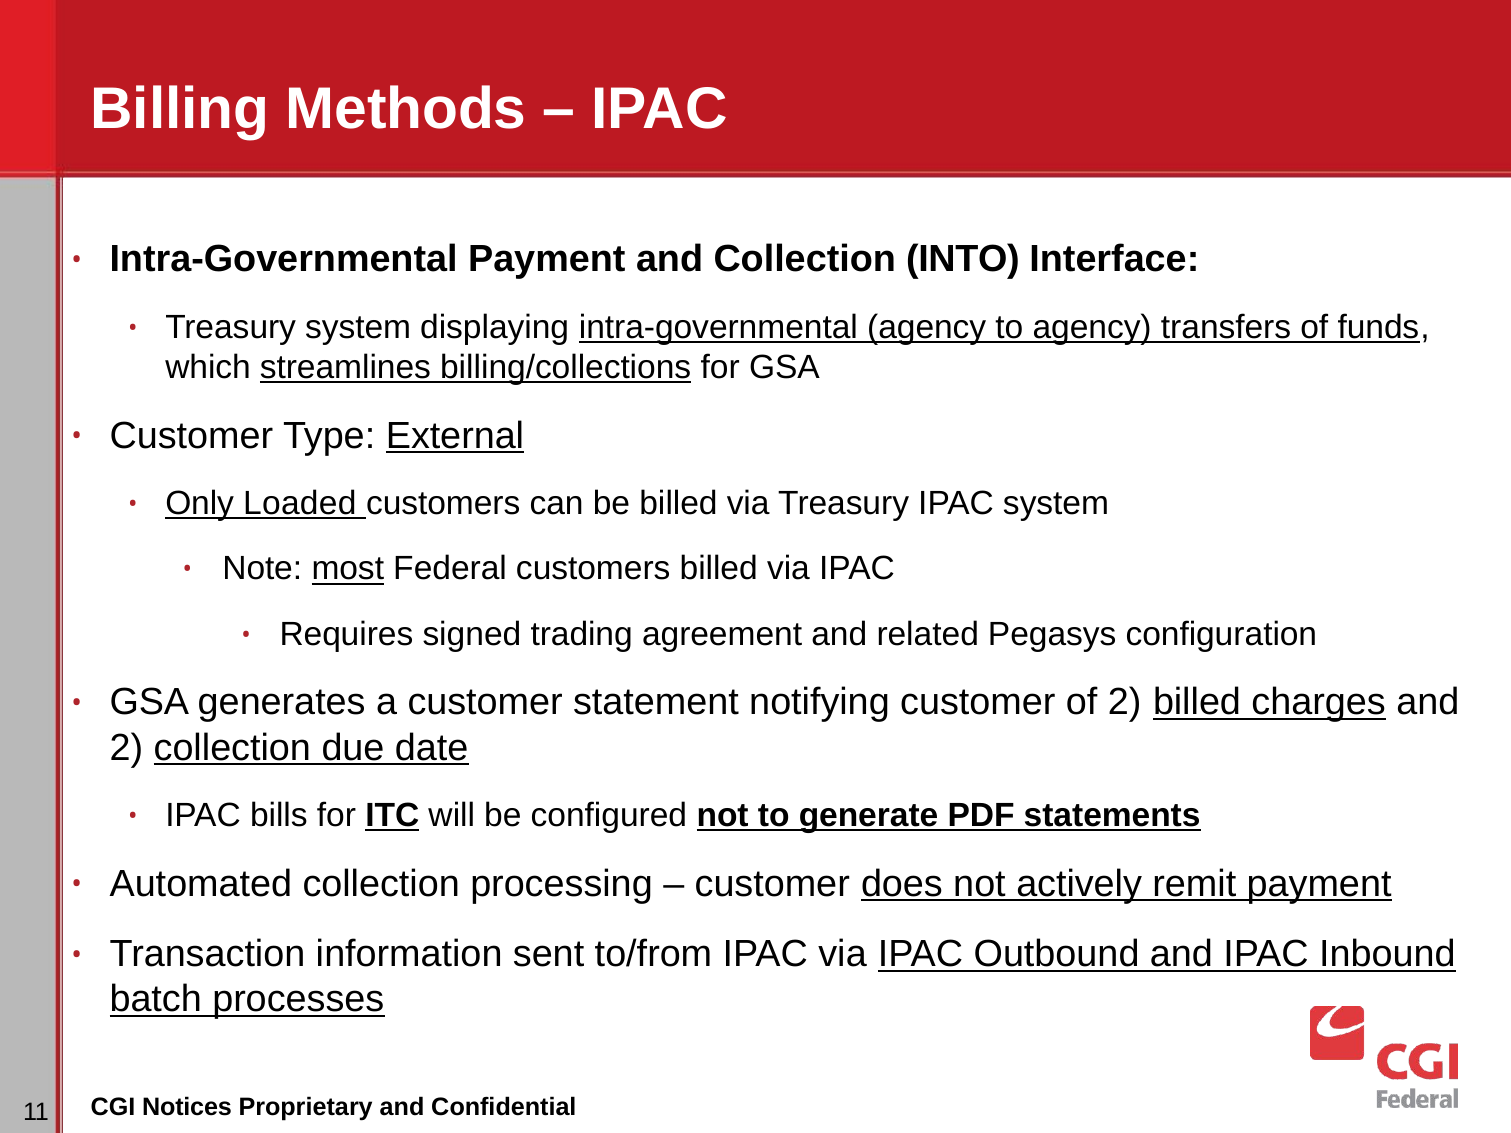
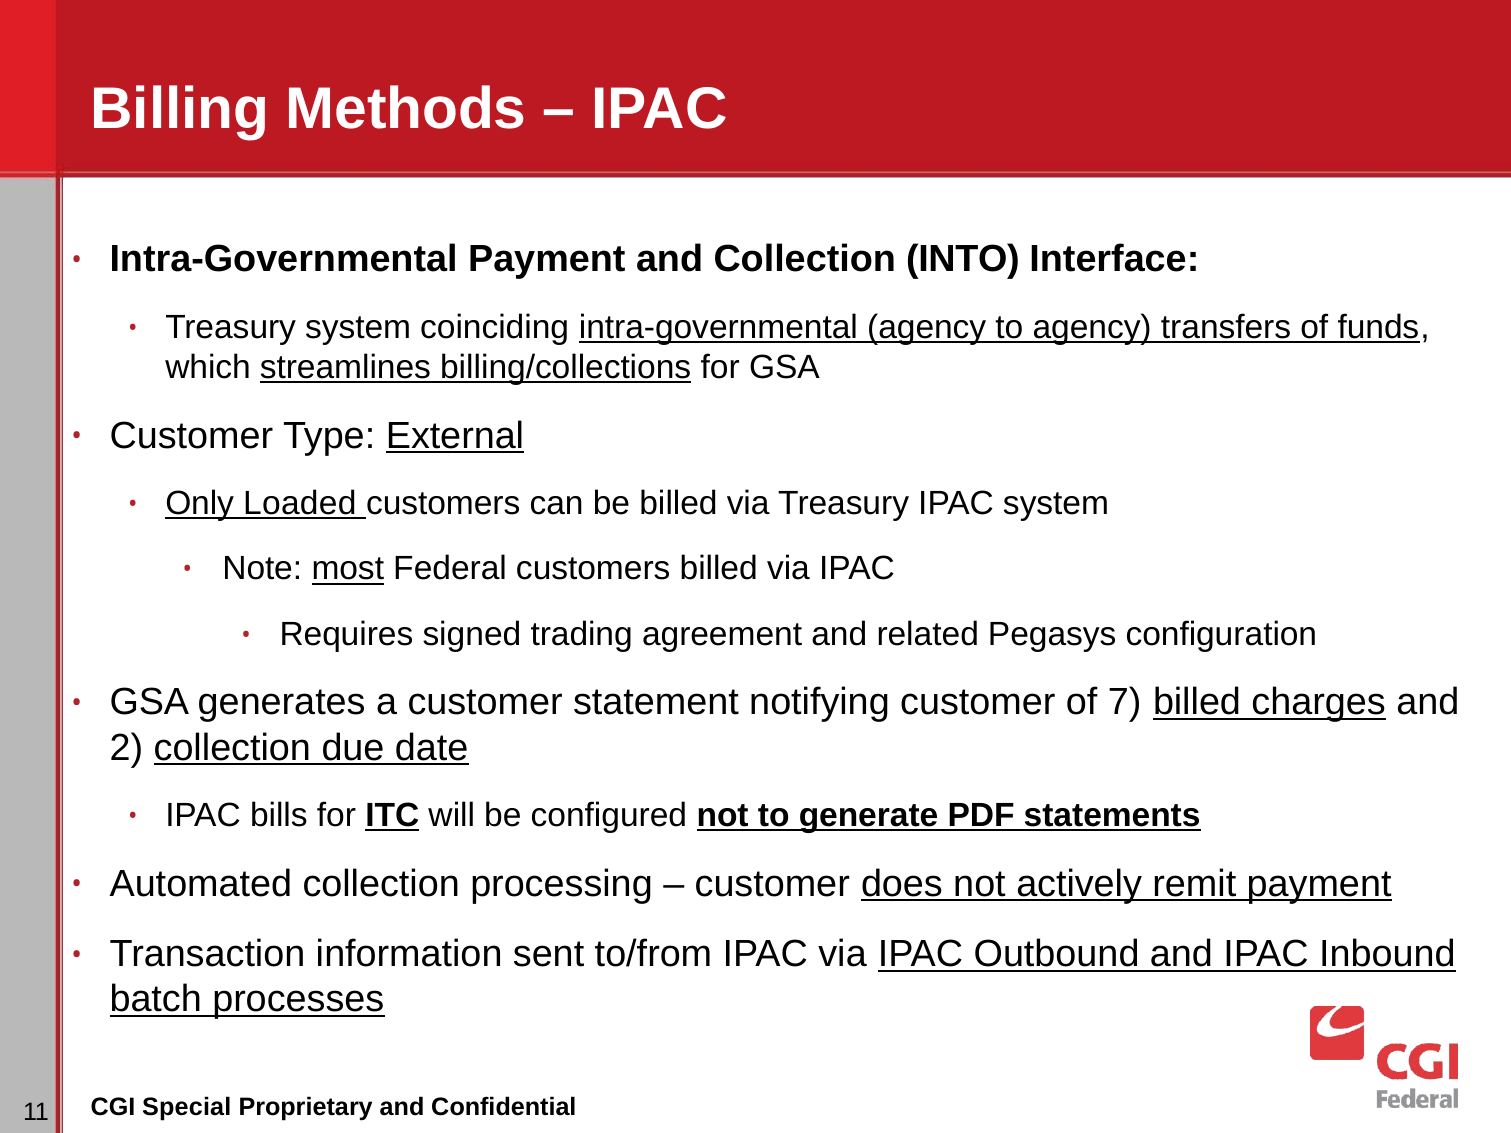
displaying: displaying -> coinciding (495, 327)
of 2: 2 -> 7 (1125, 703)
Notices: Notices -> Special (187, 1107)
